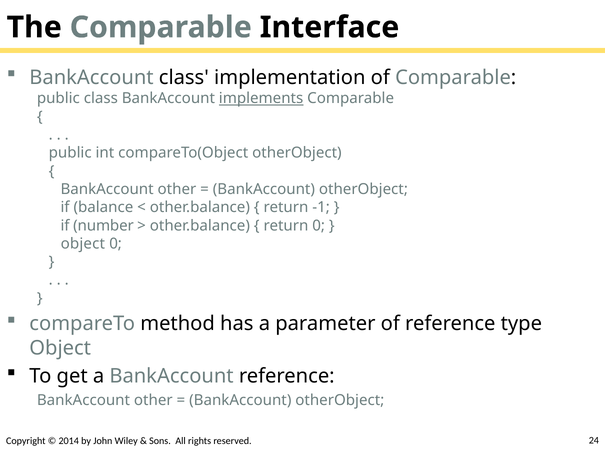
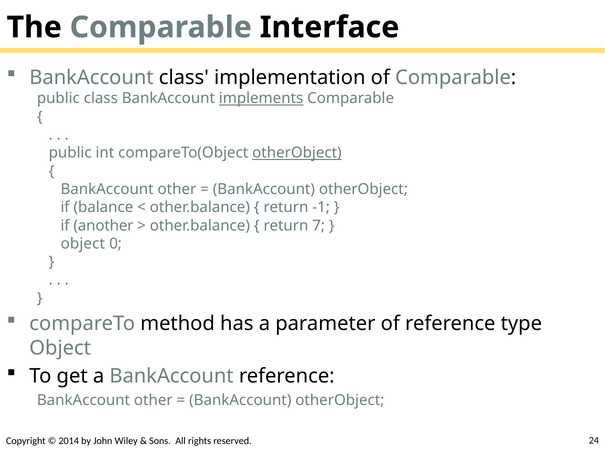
otherObject underline: none -> present (297, 153)
number: number -> another (104, 225)
return 0: 0 -> 7 (319, 225)
